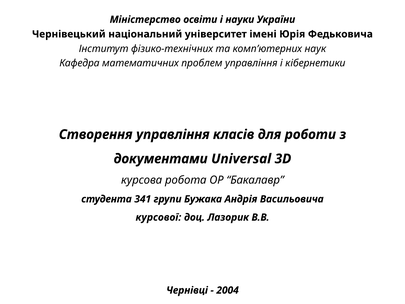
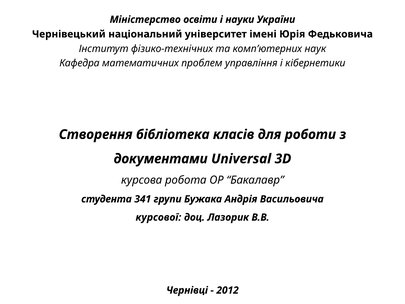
Створення управління: управління -> бібліотека (173, 134)
2004: 2004 -> 2012 (228, 290)
